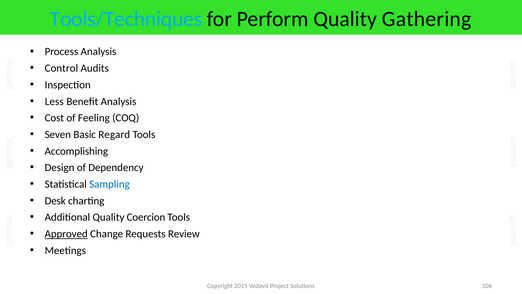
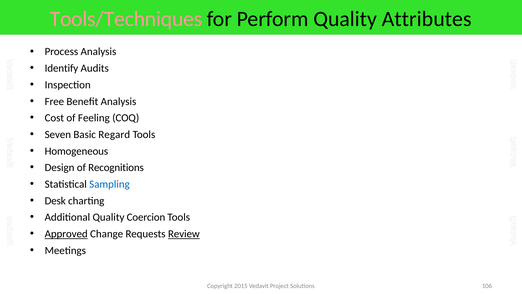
Tools/Techniques colour: light blue -> pink (126, 19)
Gathering: Gathering -> Attributes (427, 19)
Control: Control -> Identify (61, 68)
Less: Less -> Free (54, 101)
Accomplishing: Accomplishing -> Homogeneous (76, 151)
Dependency: Dependency -> Recognitions (116, 167)
Review underline: none -> present (184, 234)
